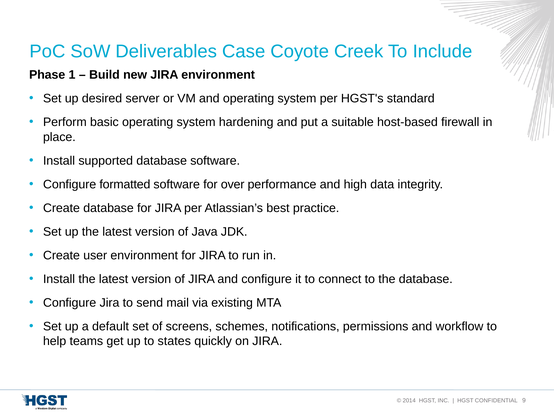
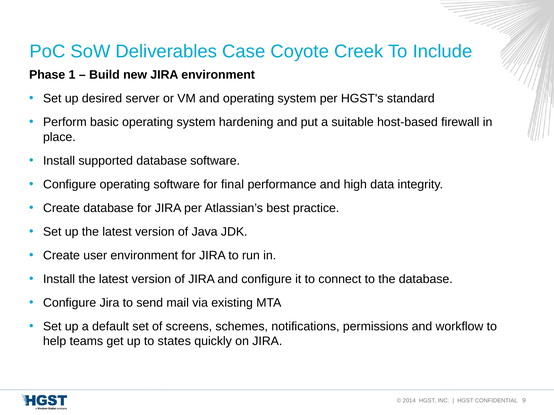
Configure formatted: formatted -> operating (125, 185)
over: over -> final (233, 185)
